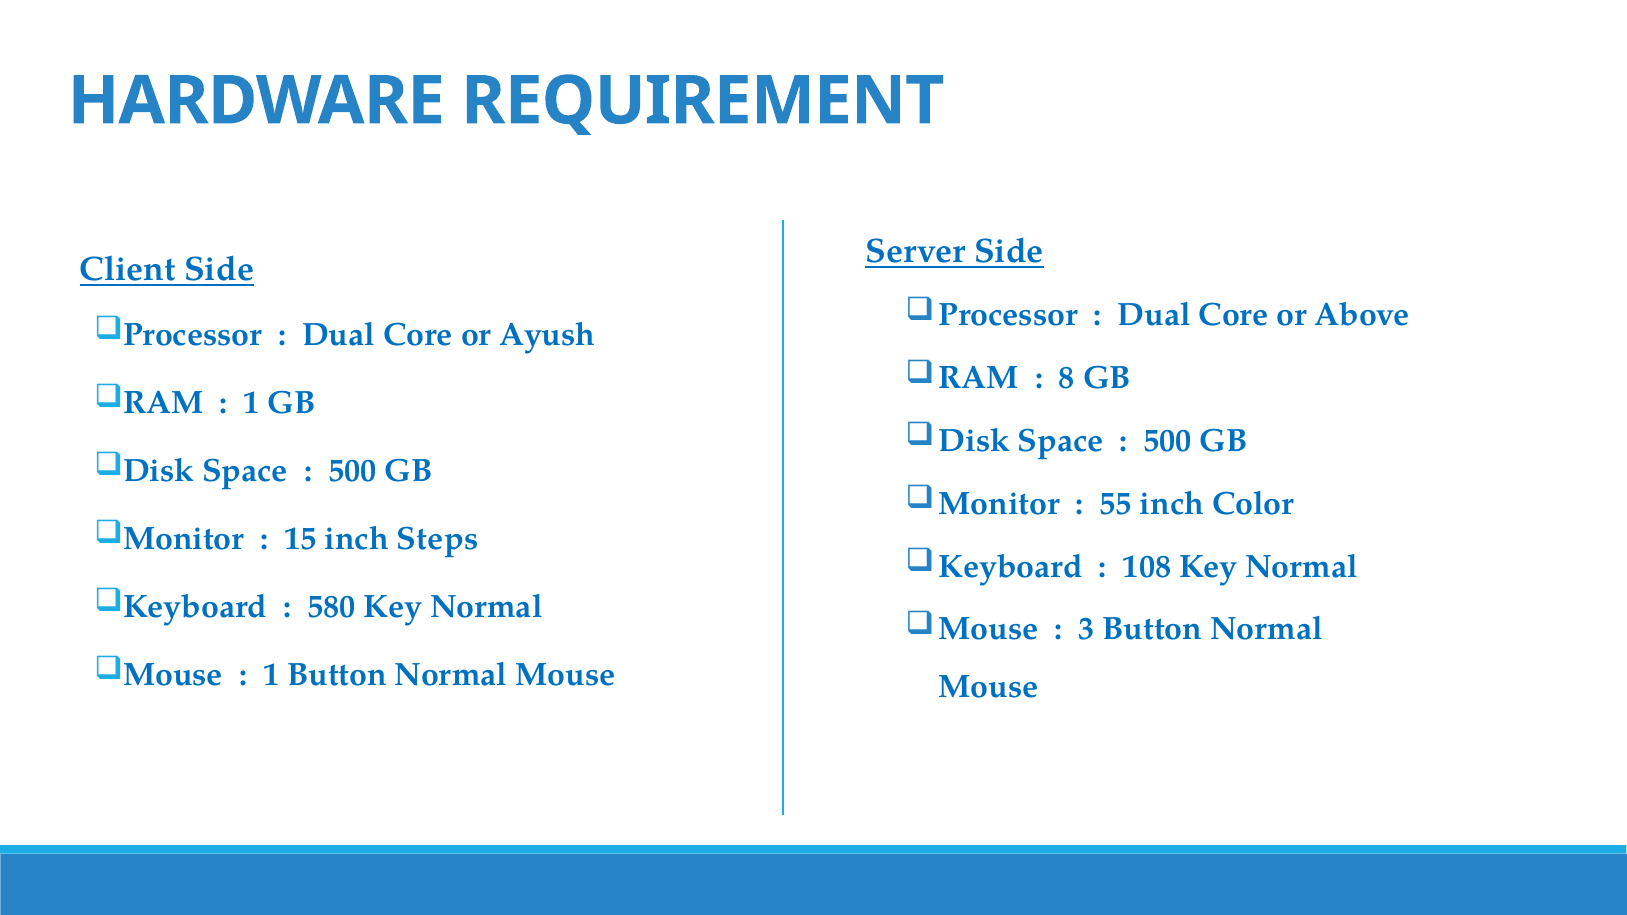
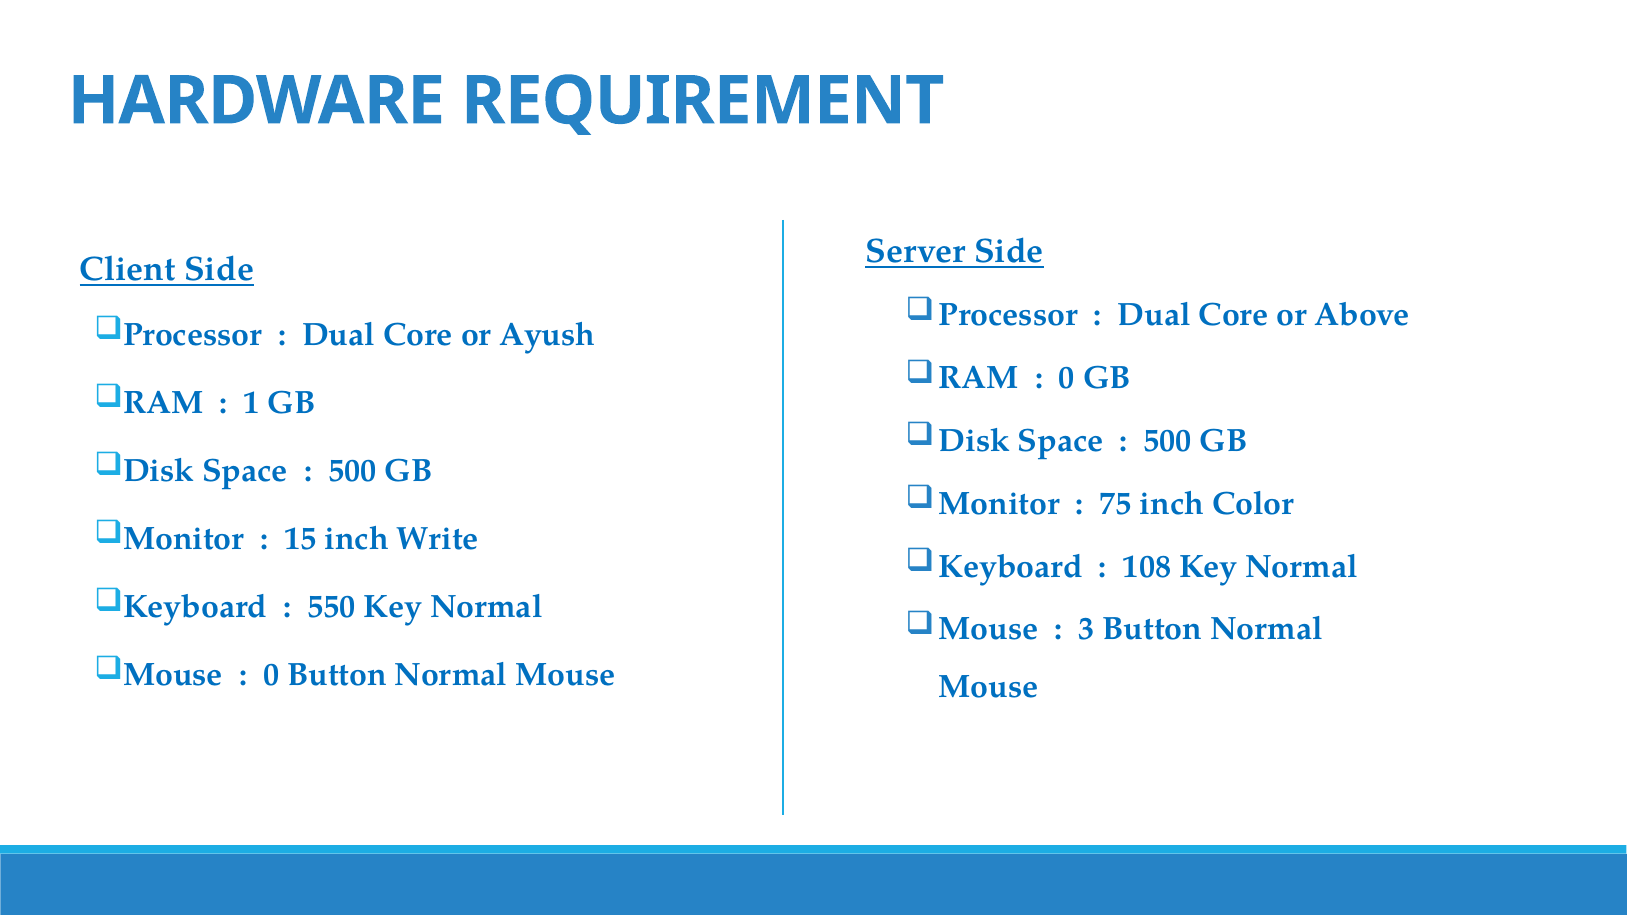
8: 8 -> 0 (1067, 378)
55: 55 -> 75 (1116, 504)
Steps: Steps -> Write (438, 539)
580: 580 -> 550 (332, 607)
1: 1 -> 0 (271, 675)
